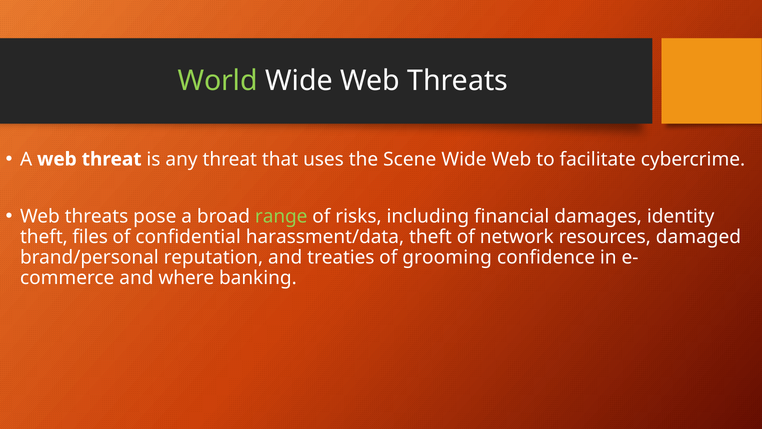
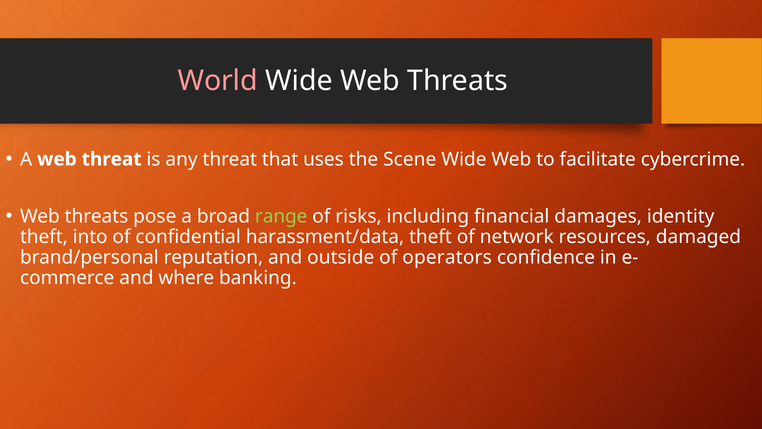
World colour: light green -> pink (218, 81)
files: files -> into (90, 237)
treaties: treaties -> outside (341, 257)
grooming: grooming -> operators (447, 257)
